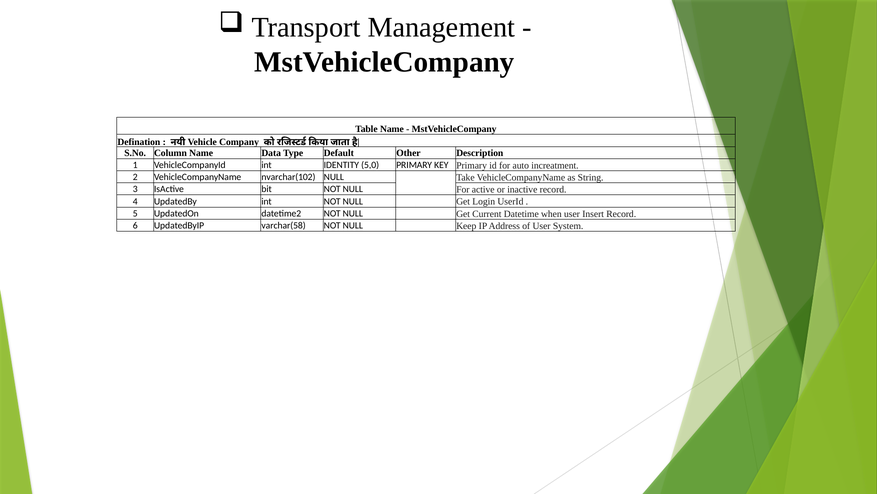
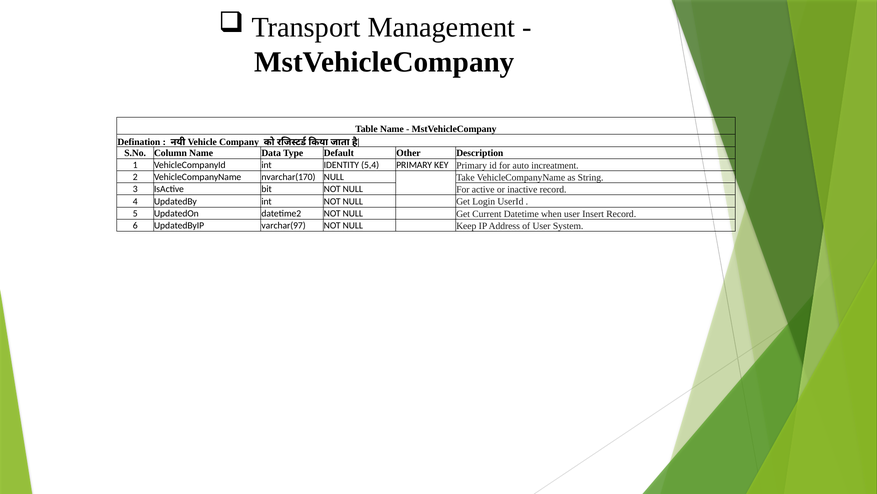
5,0: 5,0 -> 5,4 (370, 165)
nvarchar(102: nvarchar(102 -> nvarchar(170 (288, 177)
varchar(58: varchar(58 -> varchar(97 (284, 225)
